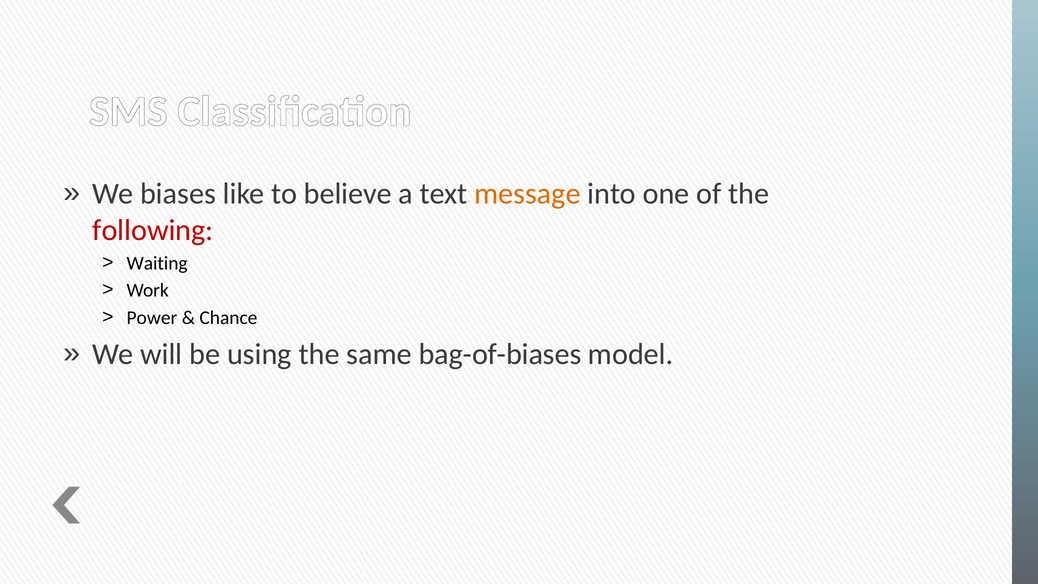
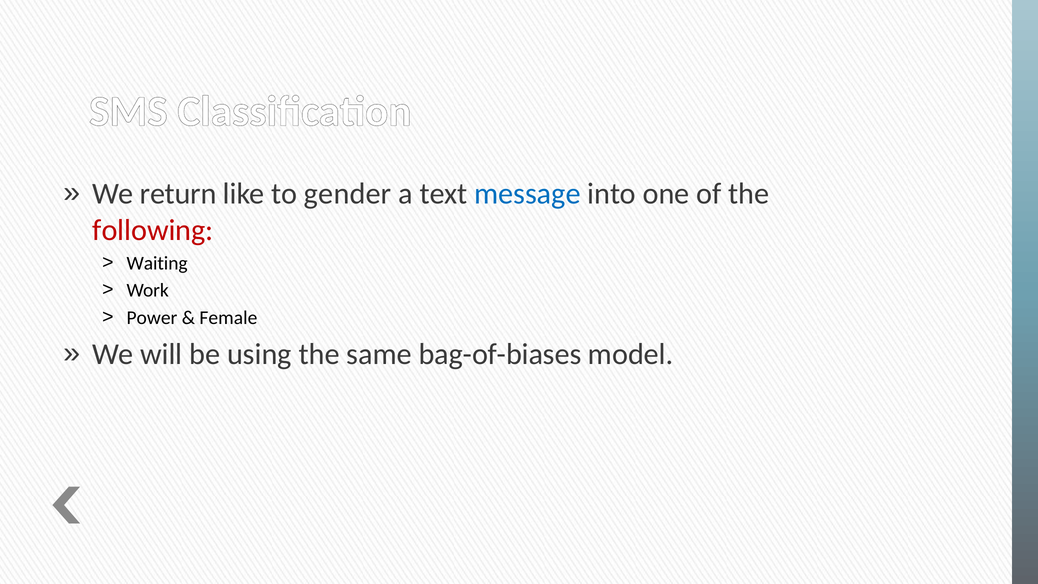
biases: biases -> return (178, 194)
believe: believe -> gender (348, 194)
message colour: orange -> blue (527, 194)
Chance: Chance -> Female (228, 318)
